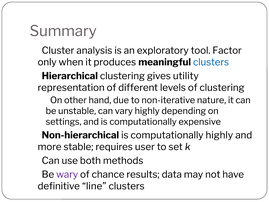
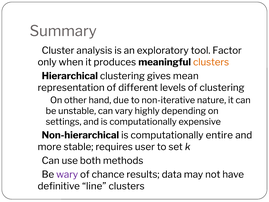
clusters colour: blue -> orange (211, 62)
utility: utility -> mean (186, 76)
computationally highly: highly -> entire (219, 135)
